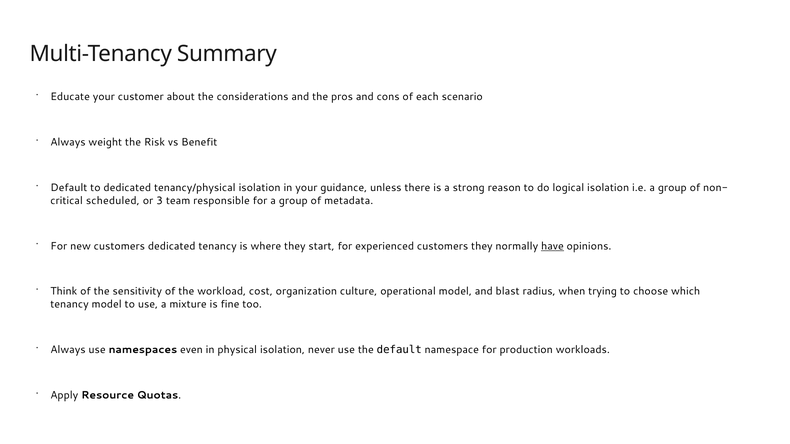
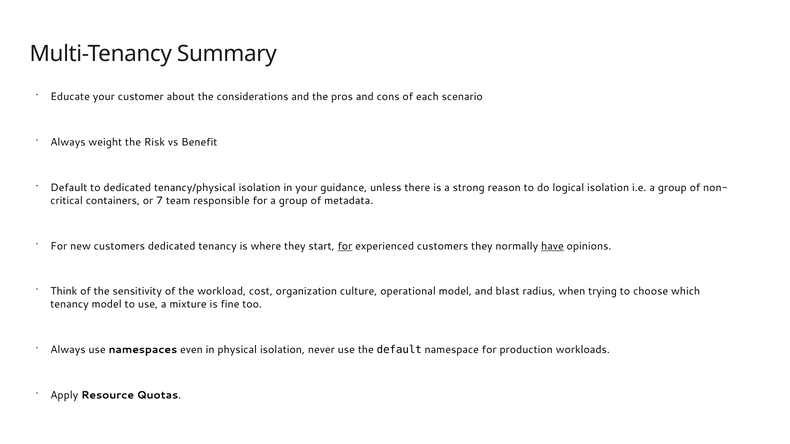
scheduled: scheduled -> containers (113, 201)
3: 3 -> 7 (160, 201)
for underline: none -> present (345, 246)
